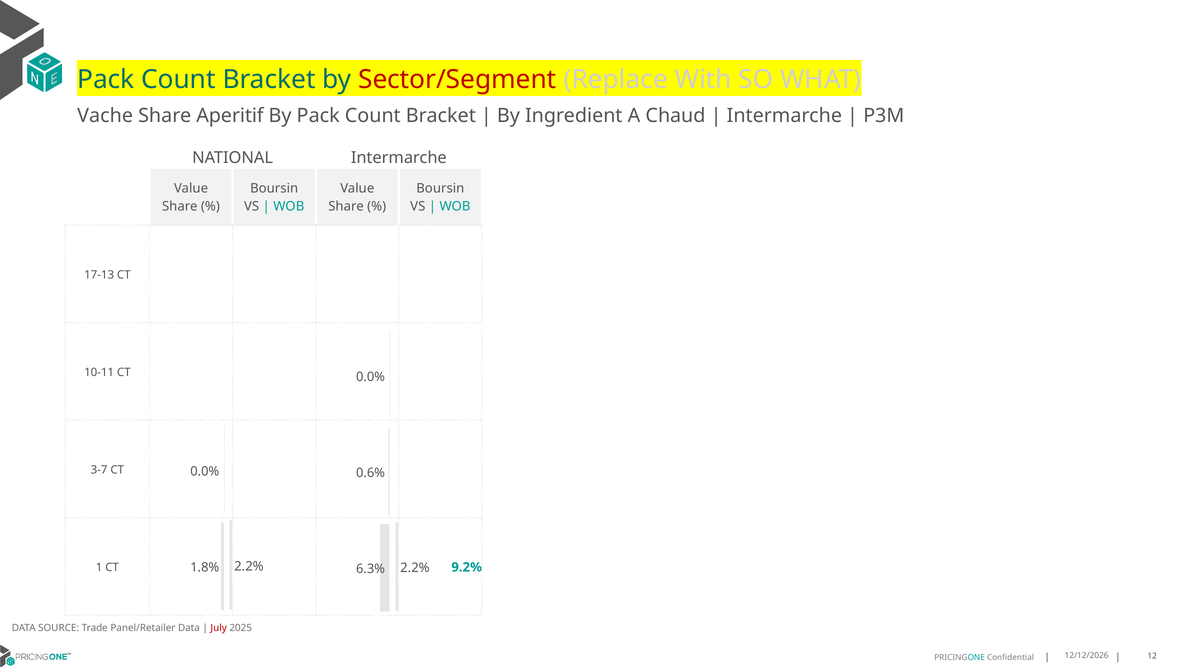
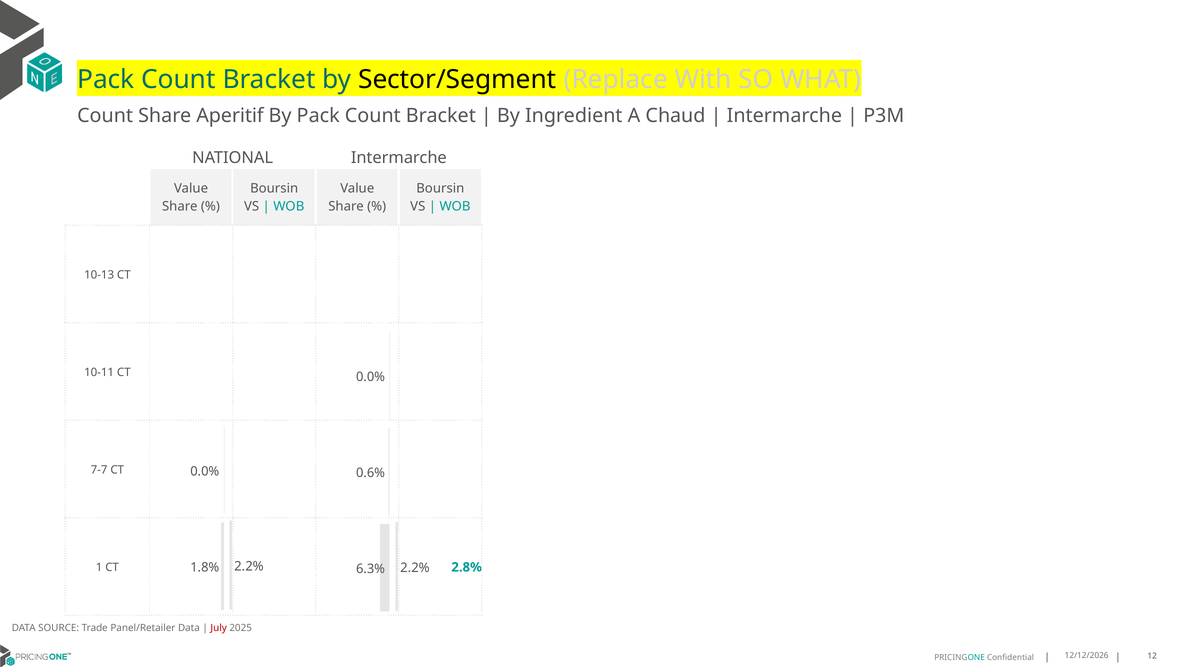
Sector/Segment colour: red -> black (457, 80)
Vache: Vache -> Count (105, 116)
17-13: 17-13 -> 10-13 (99, 275)
3-7: 3-7 -> 7-7 (99, 470)
9.2%: 9.2% -> 2.8% (467, 567)
